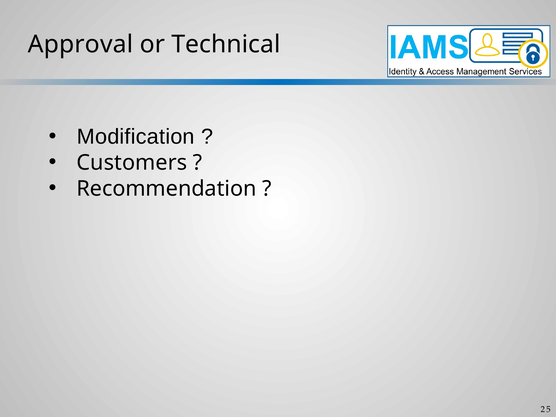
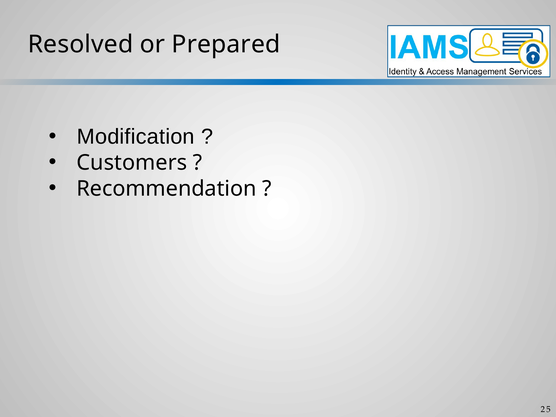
Approval: Approval -> Resolved (80, 44)
Technical: Technical -> Prepared (226, 44)
